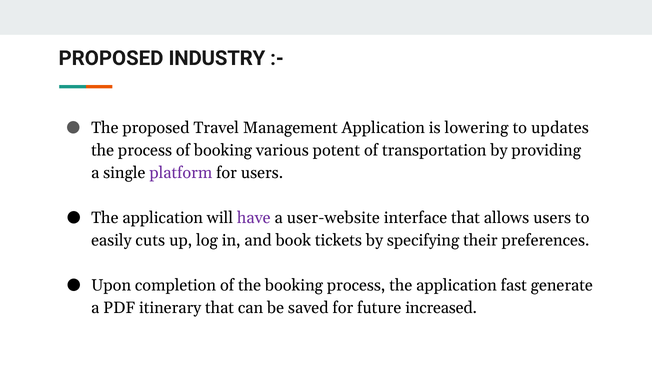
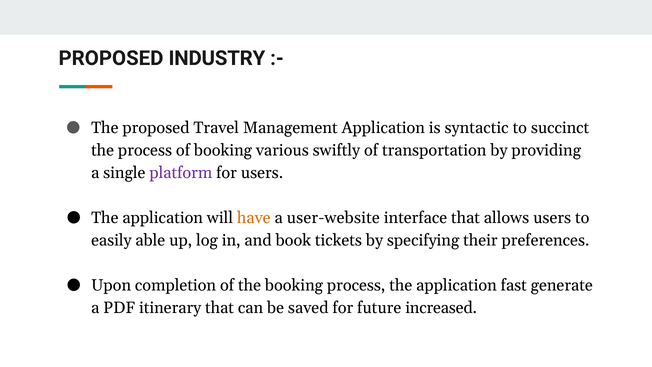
lowering: lowering -> syntactic (477, 128)
updates: updates -> succinct (560, 128)
potent: potent -> swiftly (336, 150)
have colour: purple -> orange (254, 218)
cuts: cuts -> able (150, 240)
